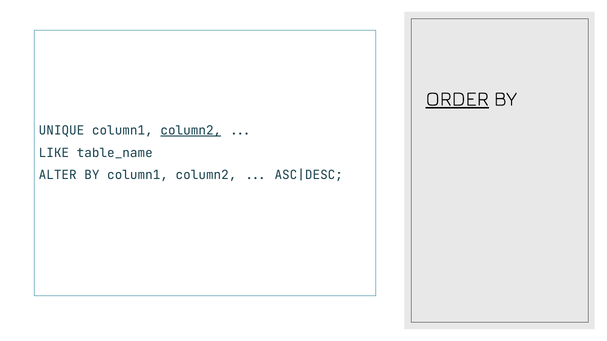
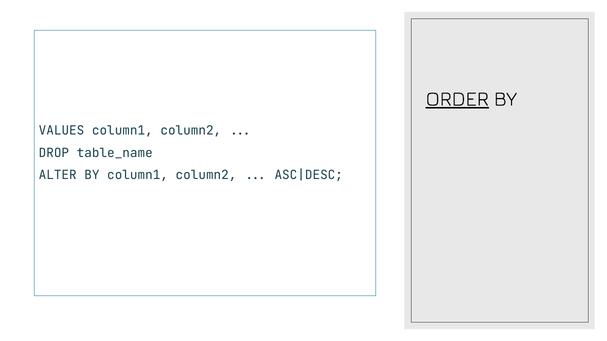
UNIQUE: UNIQUE -> VALUES (62, 131)
column2 underline: present -> none (191, 131)
LIKE: LIKE -> DROP (54, 153)
